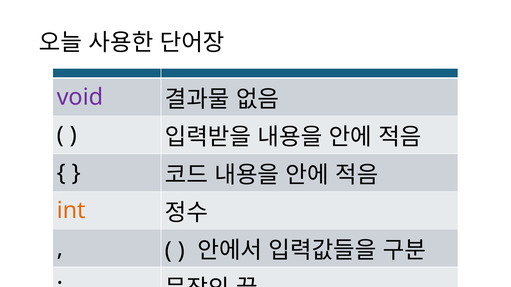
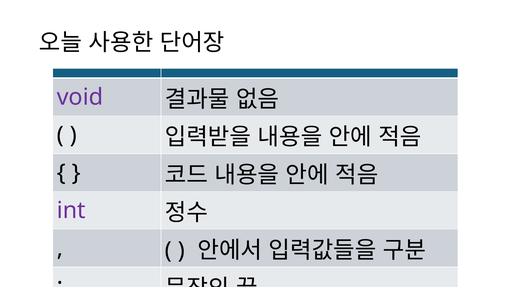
int colour: orange -> purple (71, 211)
